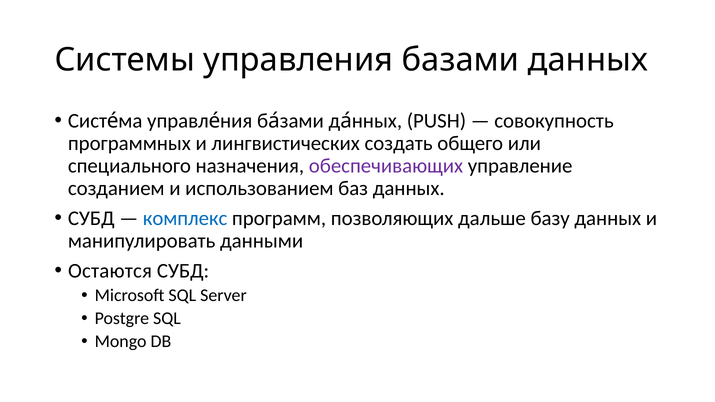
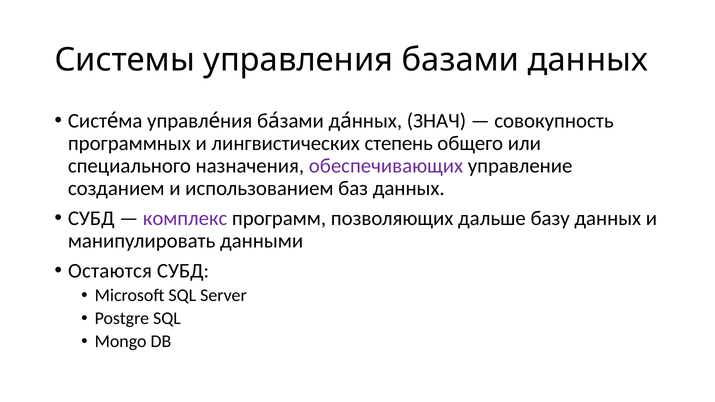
PUSH: PUSH -> ЗНАЧ (436, 121)
создать: создать -> степень (399, 143)
комплекс colour: blue -> purple (185, 218)
